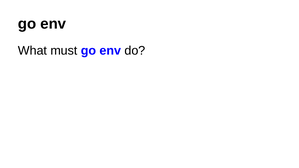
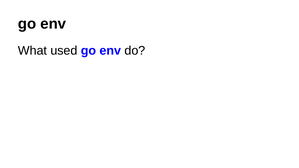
must: must -> used (64, 51)
